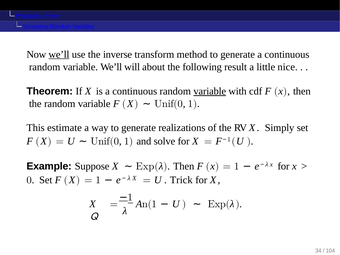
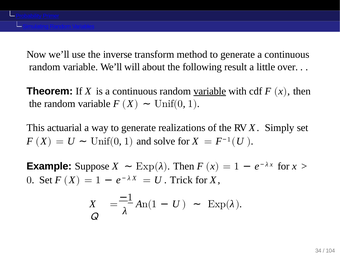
we’ll underline: present -> none (59, 54)
nice: nice -> over (288, 67)
estimate: estimate -> actuarial (65, 128)
